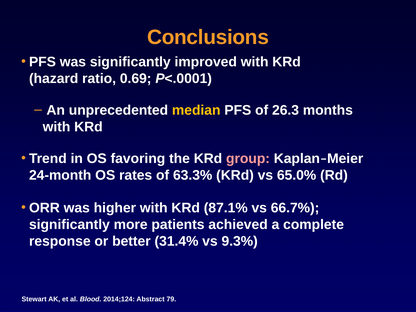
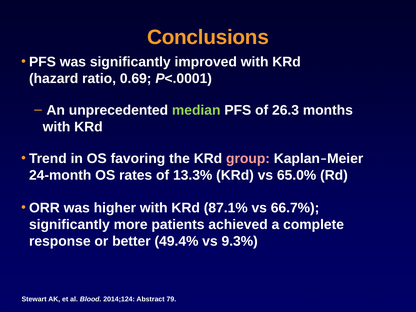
median colour: yellow -> light green (196, 110)
63.3%: 63.3% -> 13.3% (193, 175)
31.4%: 31.4% -> 49.4% (176, 241)
